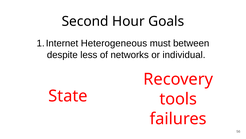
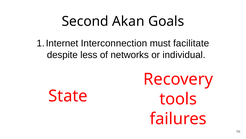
Hour: Hour -> Akan (128, 21)
Heterogeneous: Heterogeneous -> Interconnection (114, 43)
between: between -> facilitate (191, 43)
